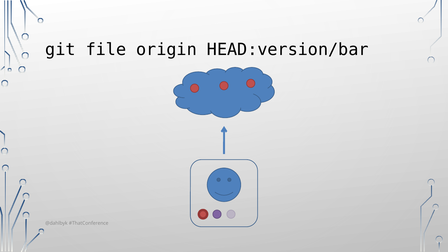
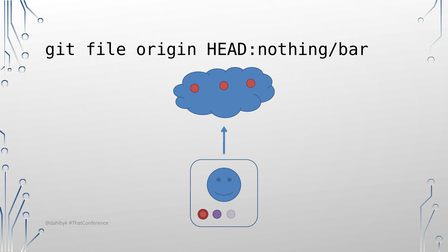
HEAD:version/bar: HEAD:version/bar -> HEAD:nothing/bar (288, 50)
